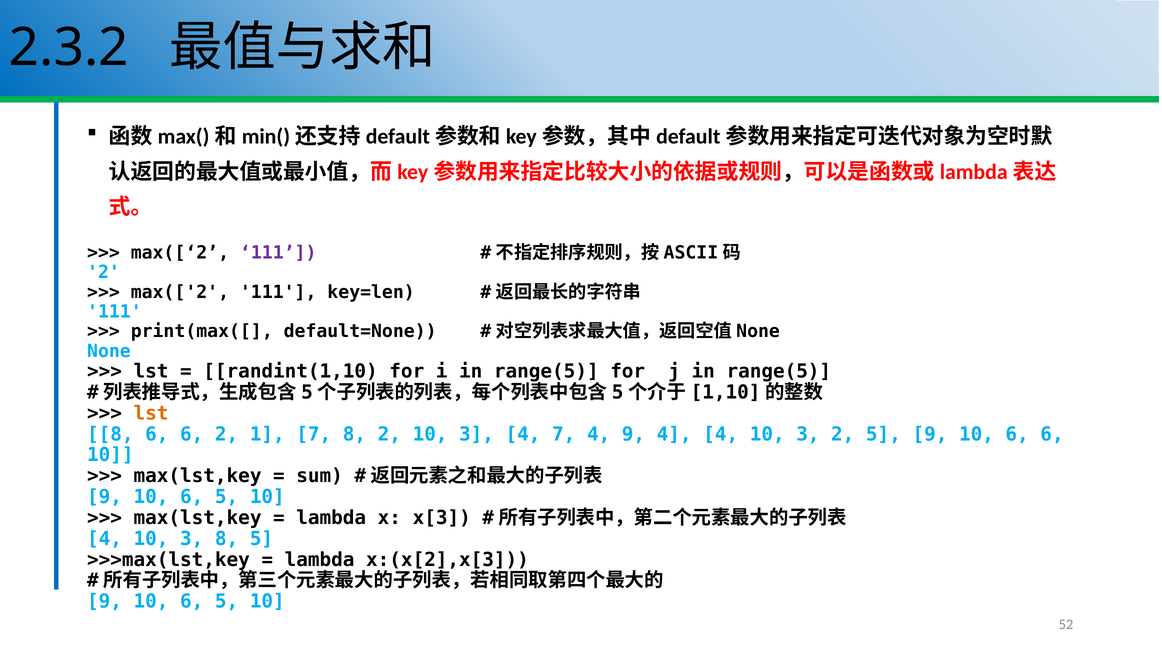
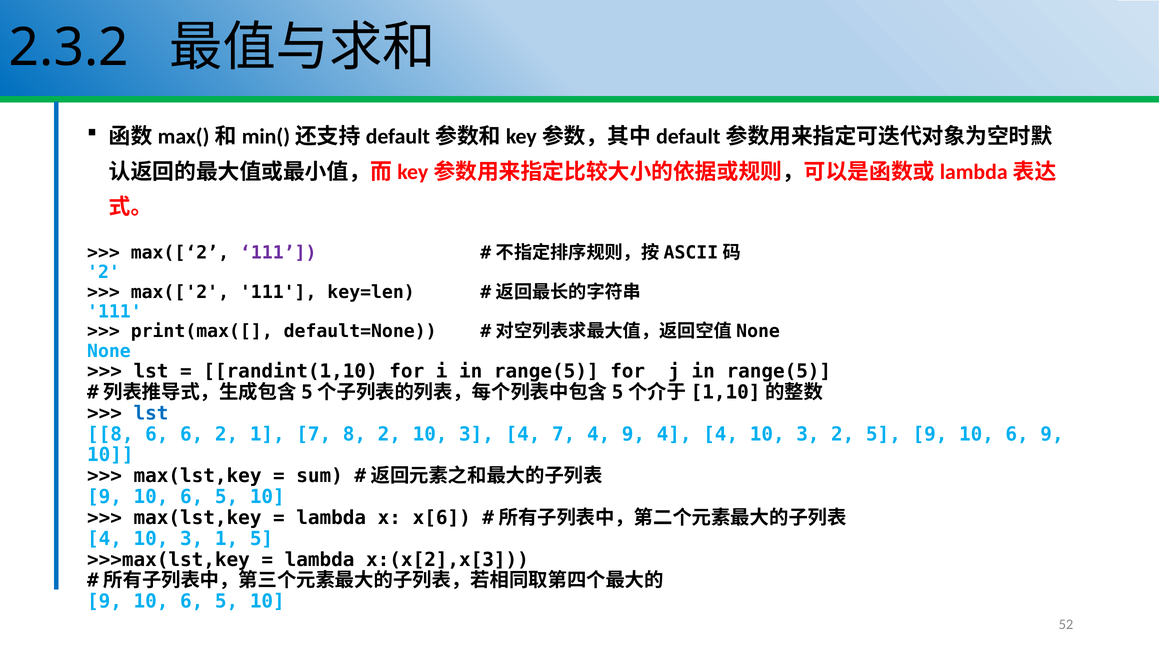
lst colour: orange -> blue (151, 413)
10 6 6: 6 -> 9 (1052, 434)
x[3: x[3 -> x[6 (442, 518)
3 8: 8 -> 1 (227, 538)
